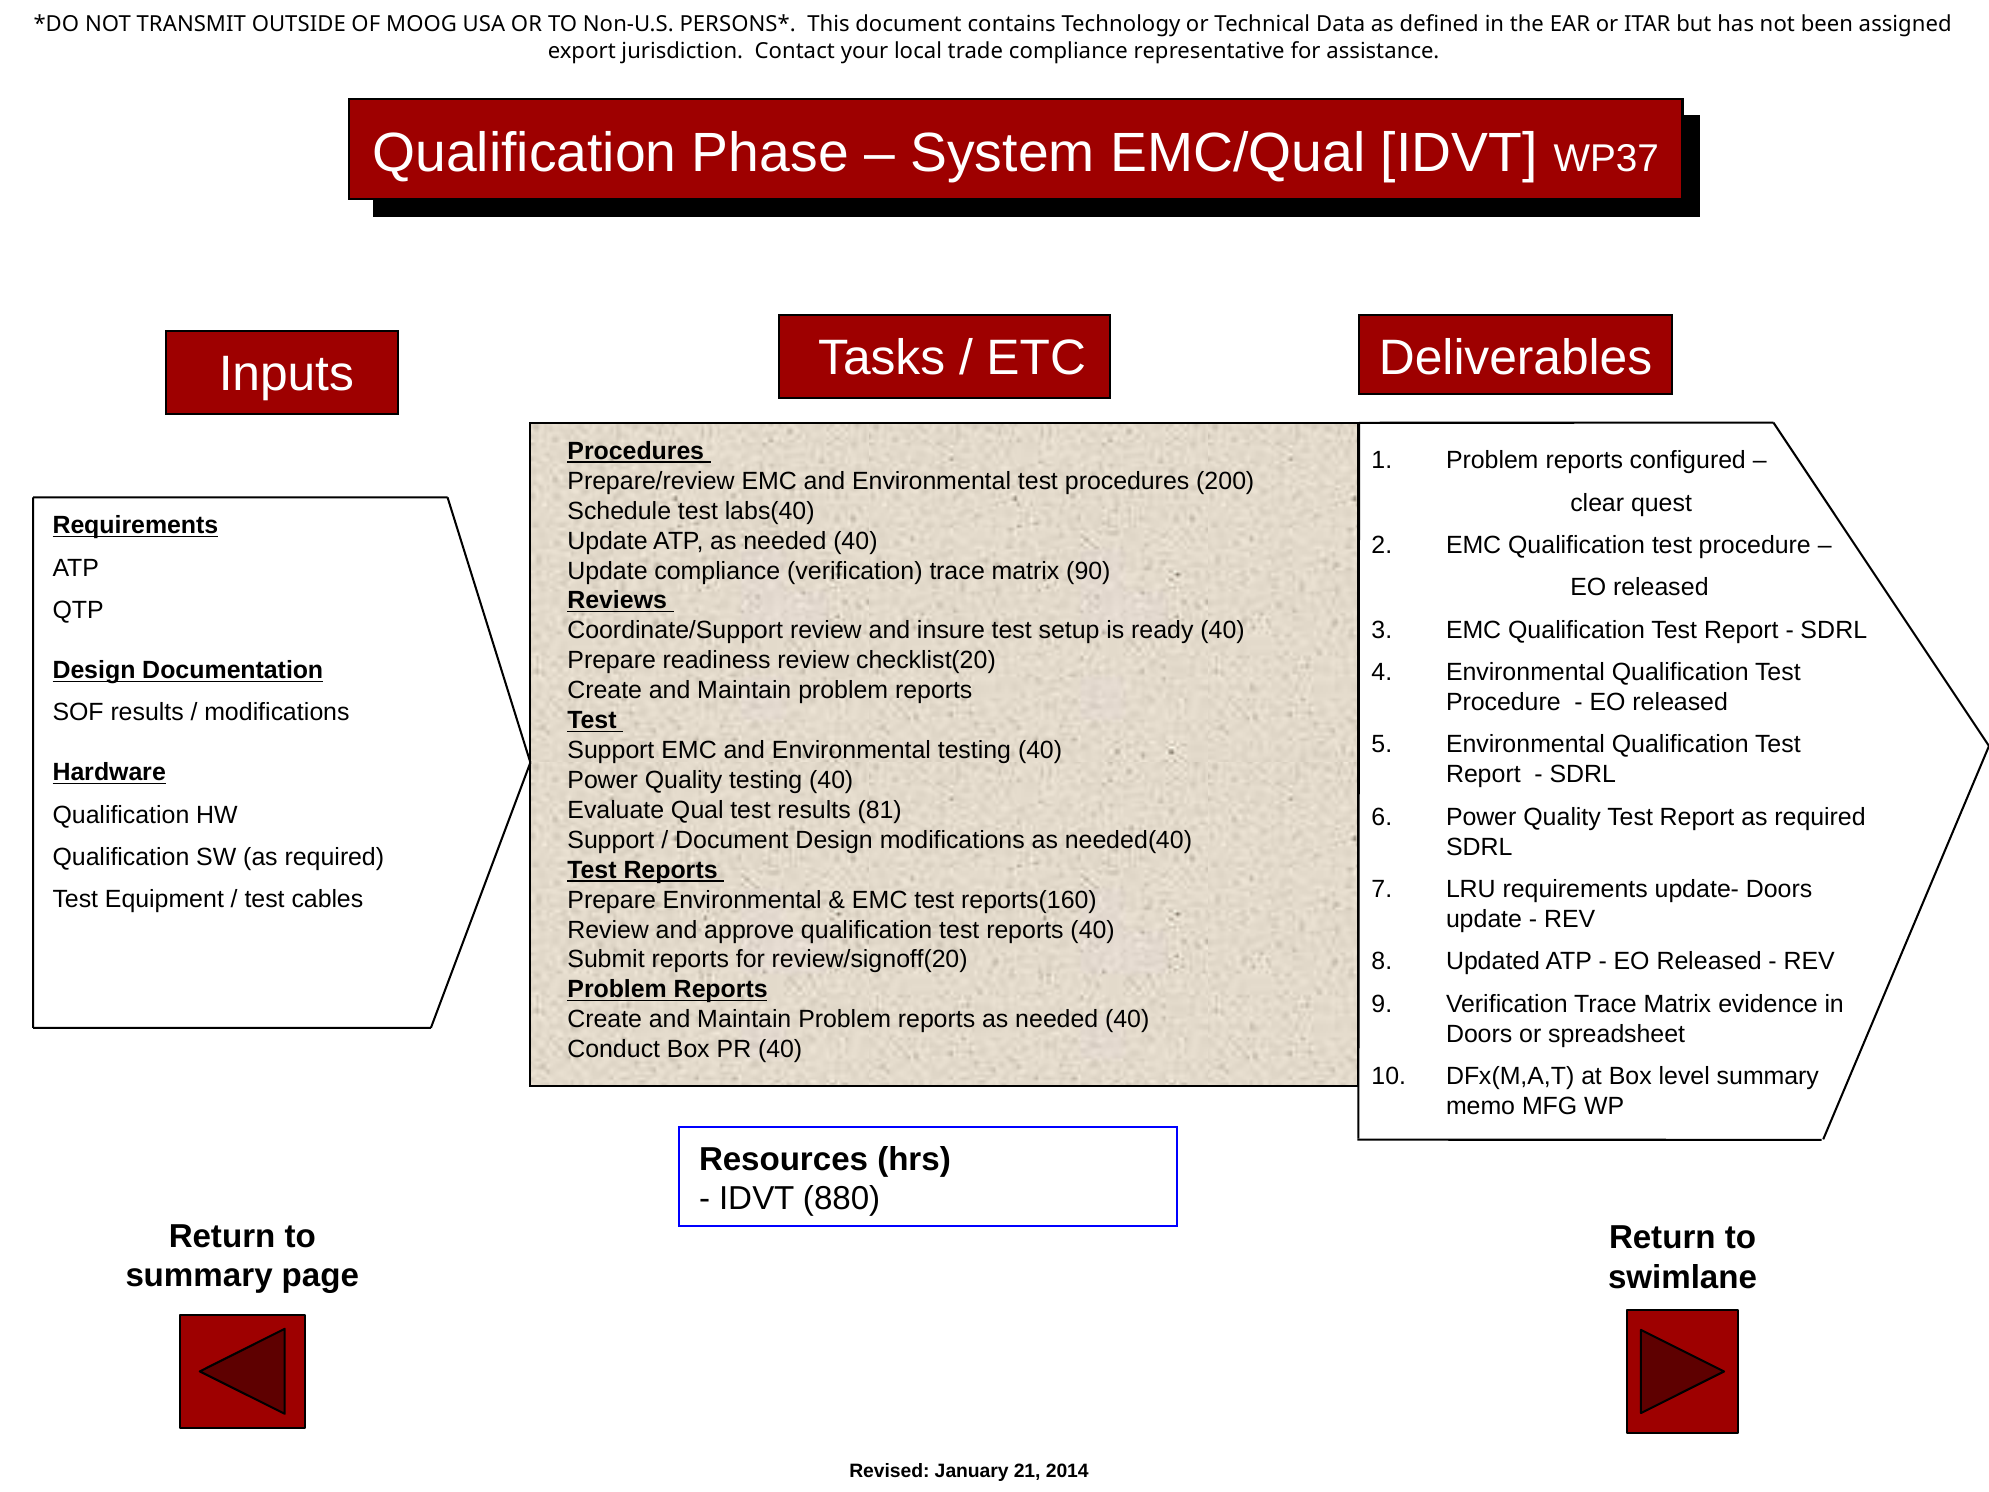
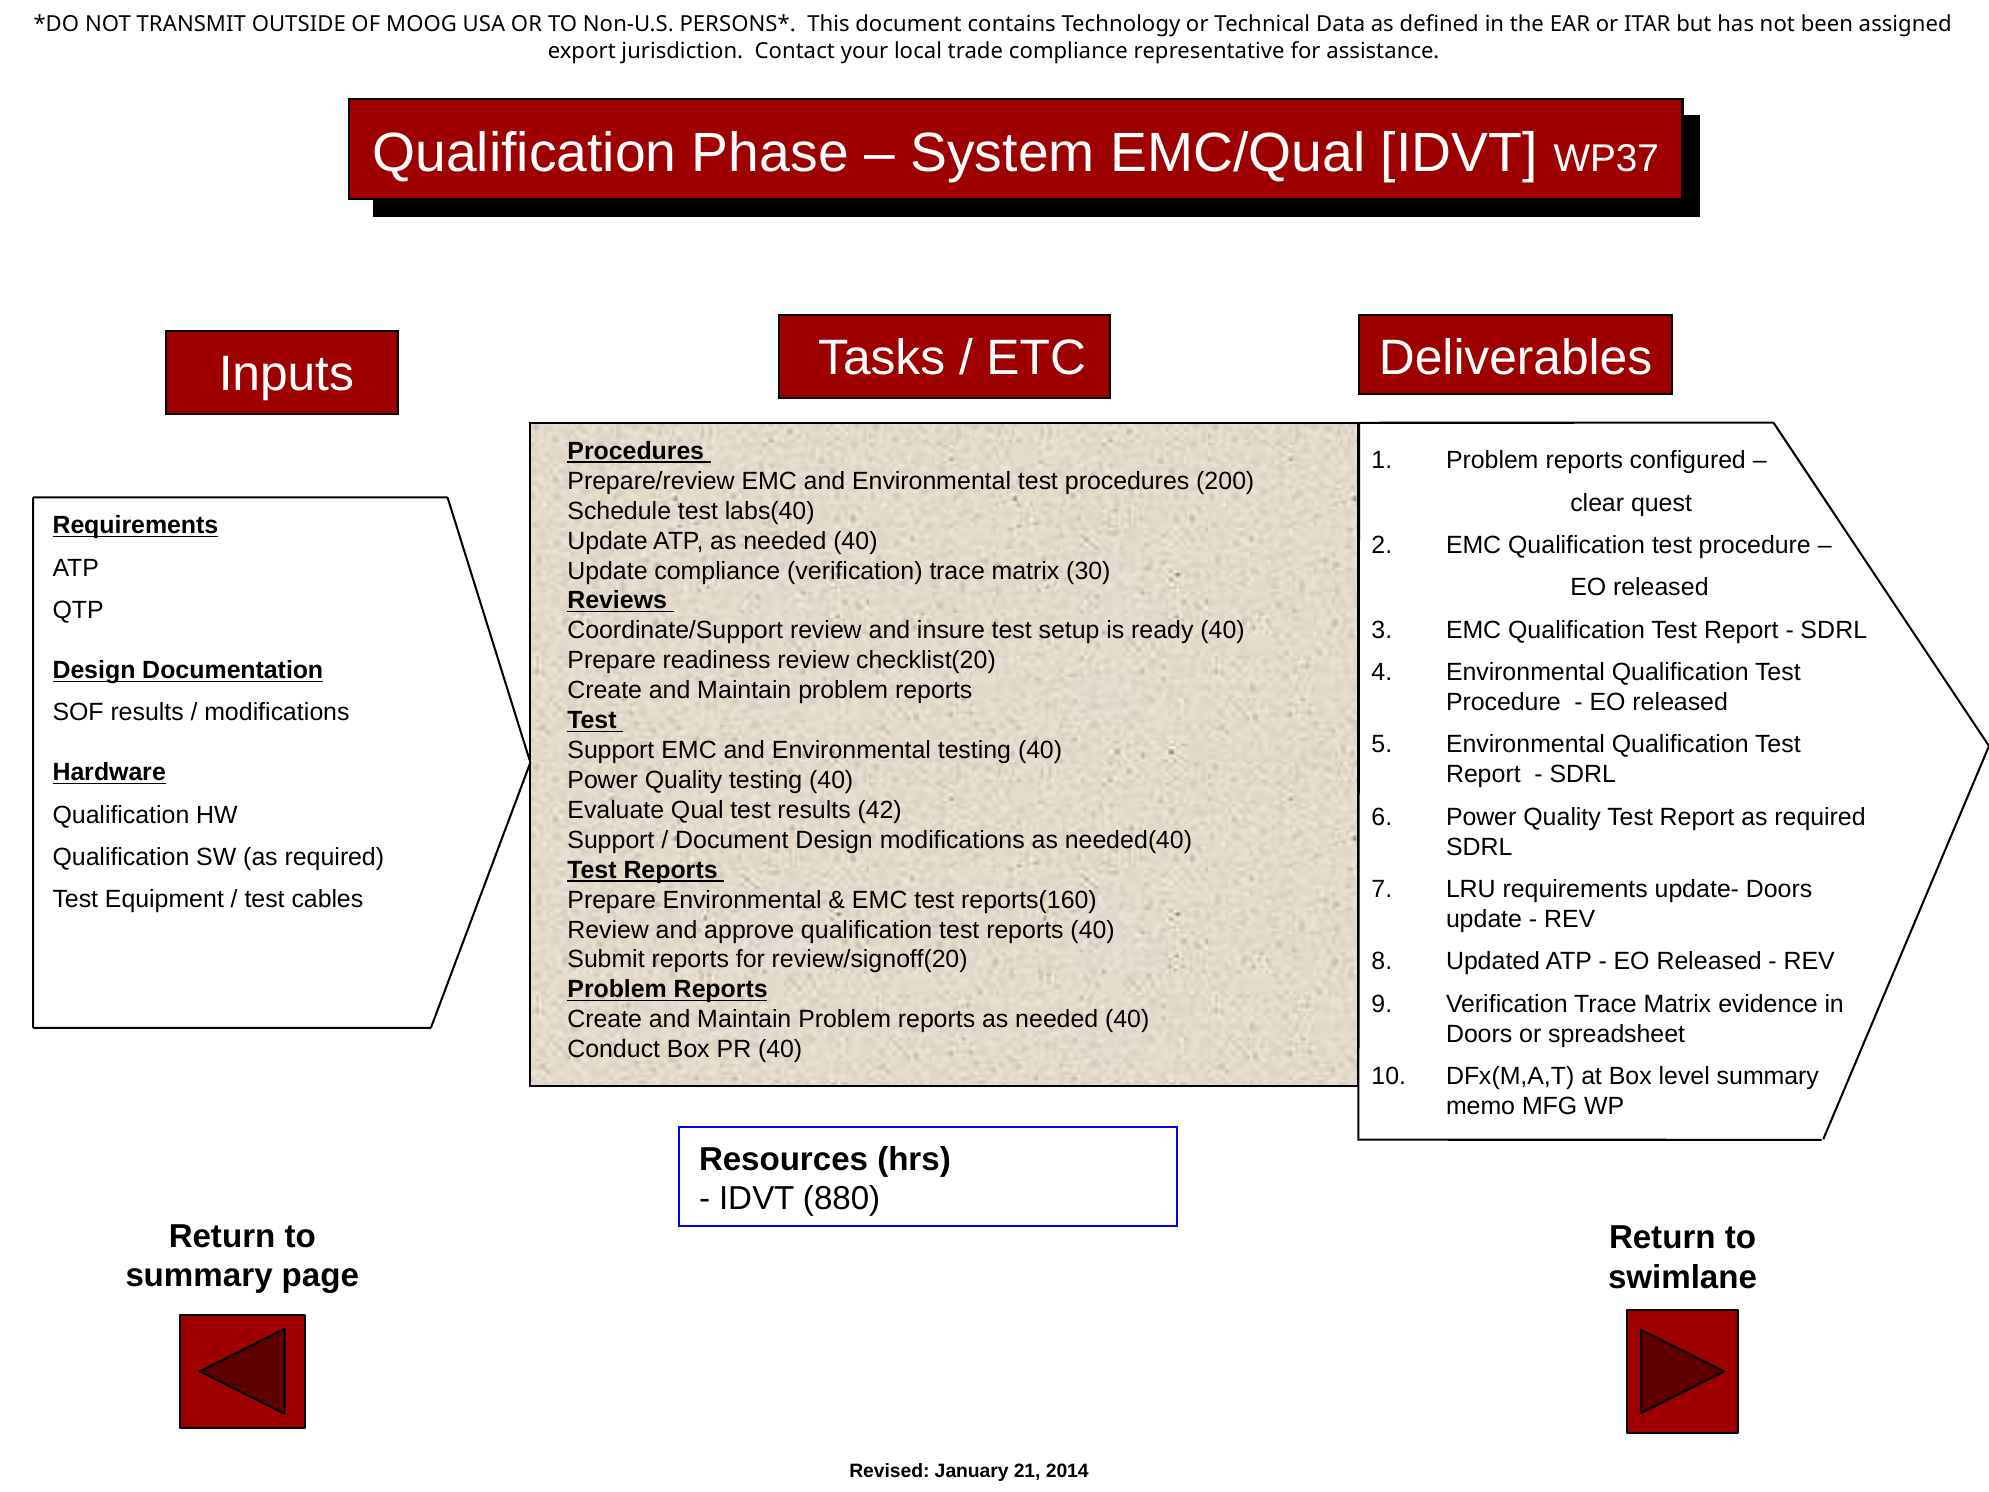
90: 90 -> 30 (1088, 571)
81: 81 -> 42 (880, 810)
